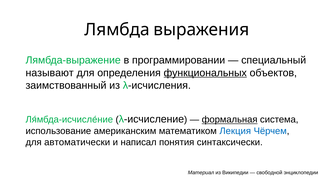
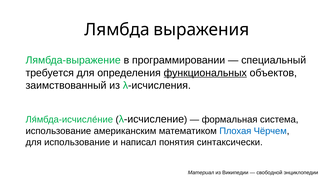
называют: называют -> требуется (50, 73)
формальная underline: present -> none (230, 120)
Лекция: Лекция -> Плохая (235, 131)
для автоматически: автоматически -> использование (77, 142)
